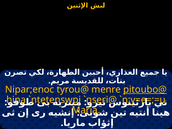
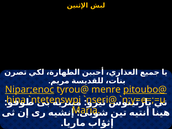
Nipar;enoc underline: none -> present (30, 90)
